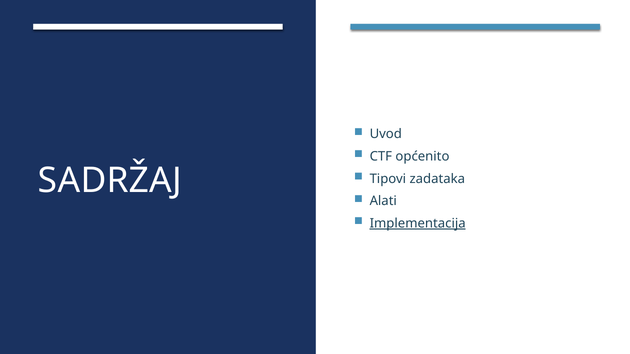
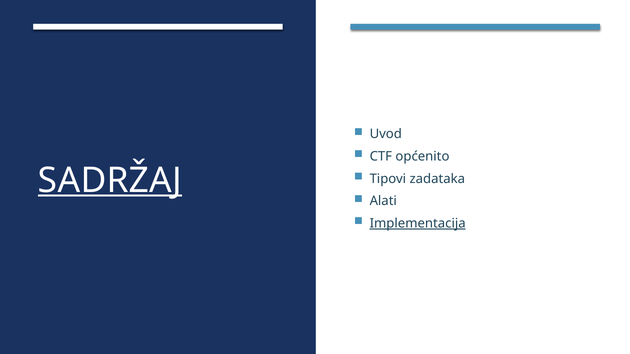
SADRŽAJ underline: none -> present (110, 181)
